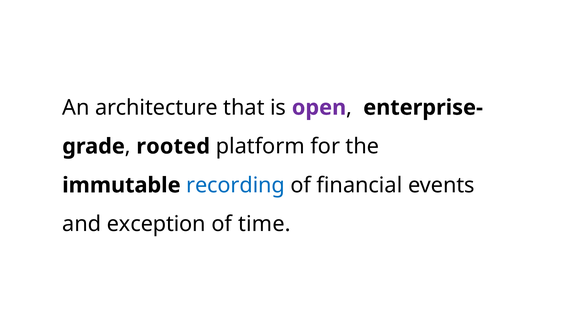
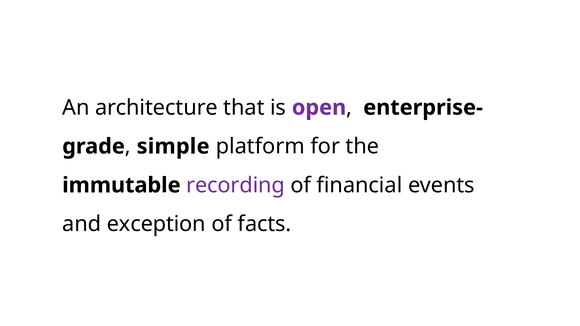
rooted: rooted -> simple (173, 147)
recording colour: blue -> purple (236, 185)
time: time -> facts (265, 224)
